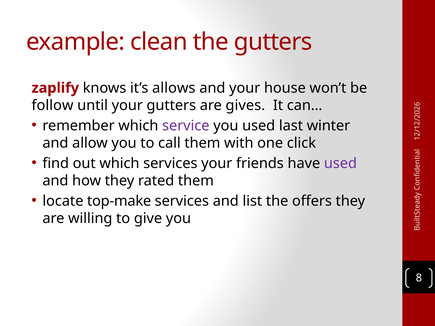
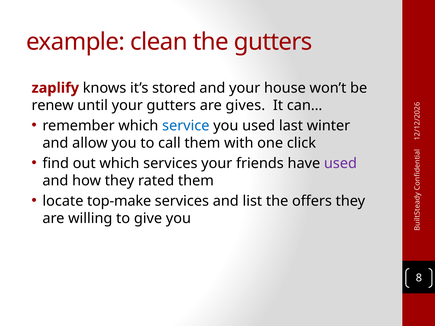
allows: allows -> stored (174, 88)
follow: follow -> renew (53, 105)
service colour: purple -> blue (186, 126)
